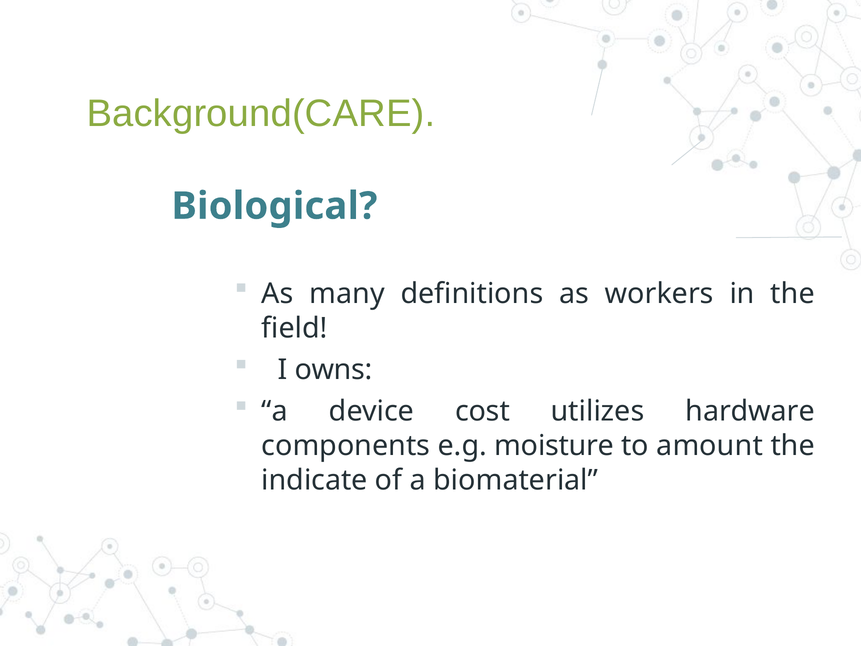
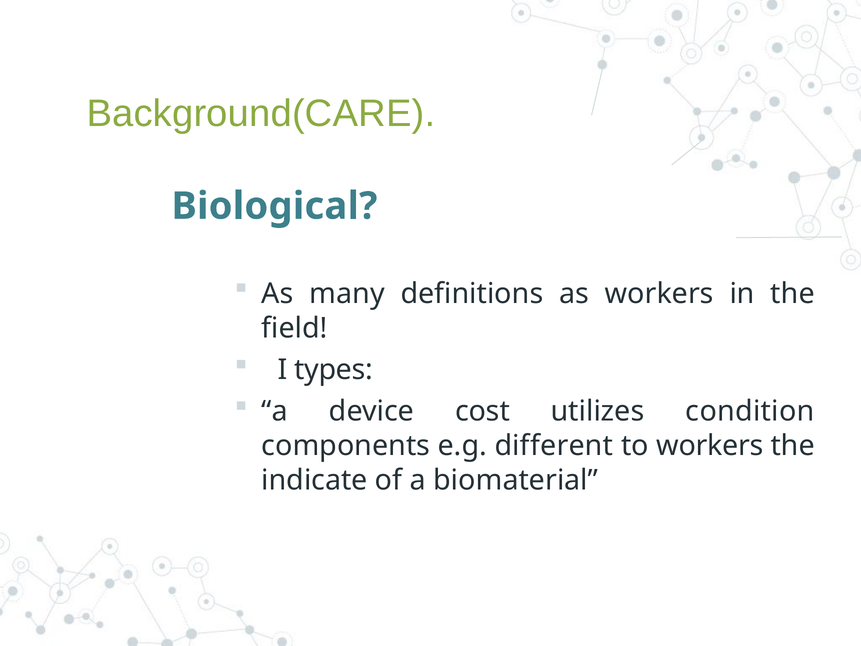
owns: owns -> types (334, 370)
hardware: hardware -> condition (750, 411)
moisture: moisture -> different (554, 446)
to amount: amount -> workers (710, 446)
